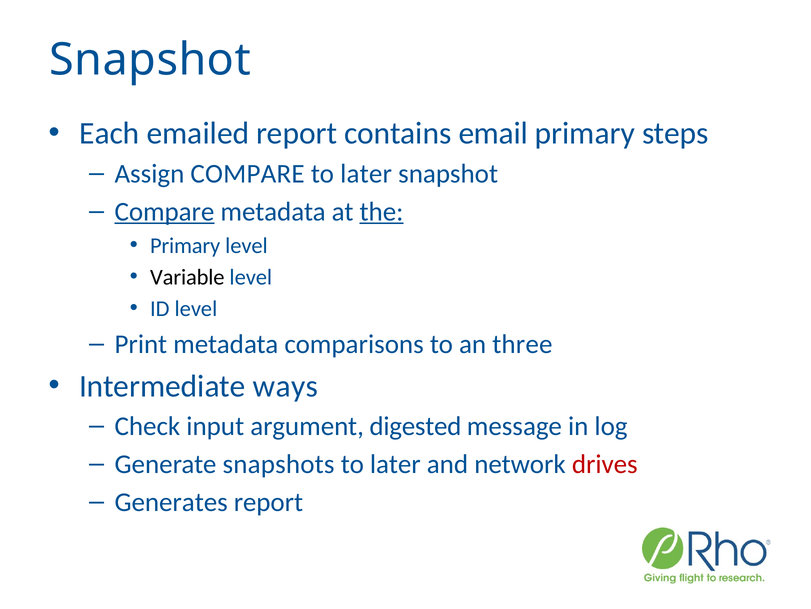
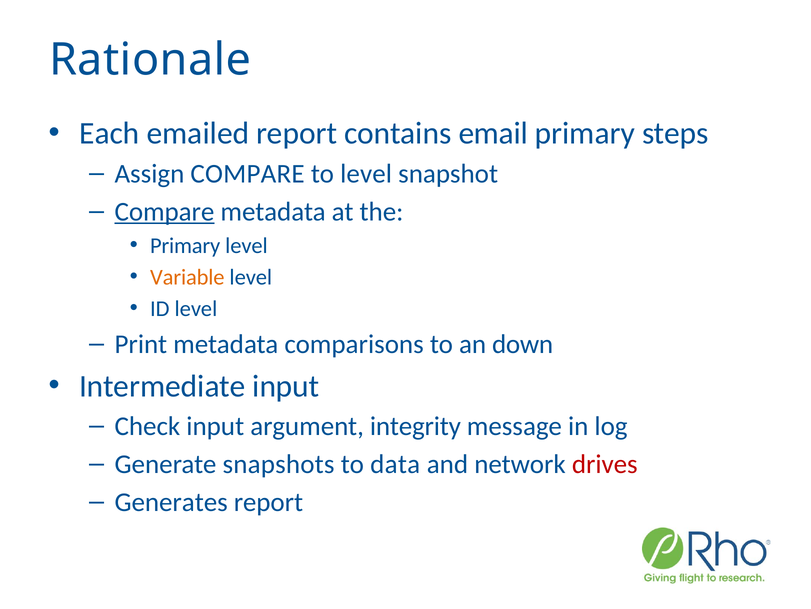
Snapshot: Snapshot -> Rationale (150, 60)
later: later -> level (366, 174)
the underline: present -> none (381, 211)
Variable colour: black -> orange (187, 277)
three: three -> down (523, 344)
Intermediate ways: ways -> input (286, 386)
digested: digested -> integrity (415, 426)
later: later -> data (395, 464)
